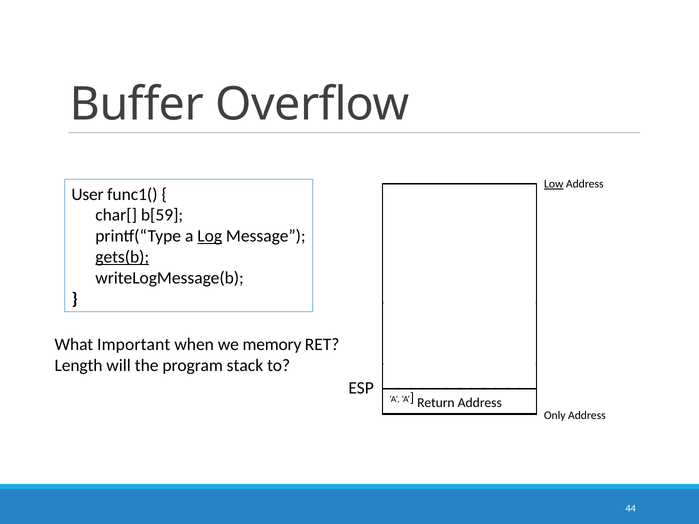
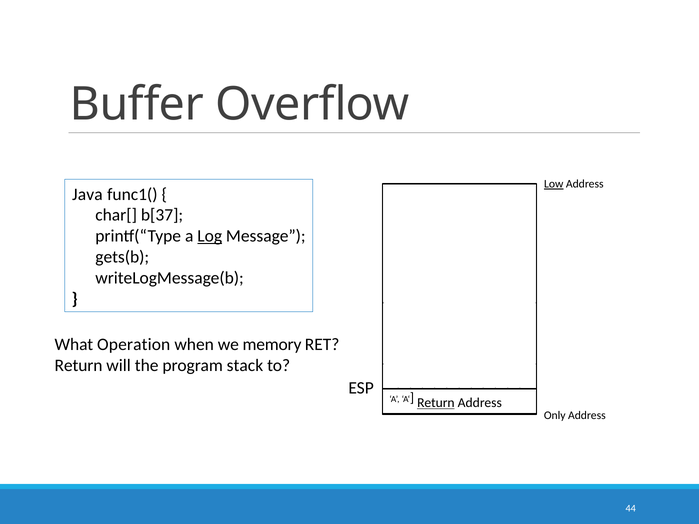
User: User -> Java (87, 194)
b[59: b[59 -> b[37 (162, 215)
gets(b underline: present -> none (122, 257)
Important: Important -> Operation (134, 345)
Length: Length -> Return (79, 366)
Return underline: none -> present (436, 403)
